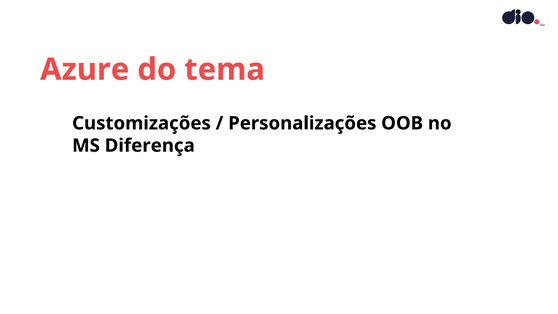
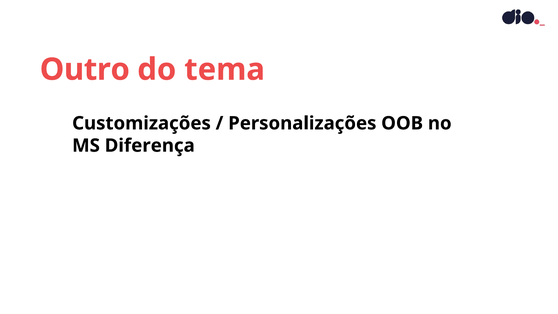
Azure: Azure -> Outro (85, 70)
